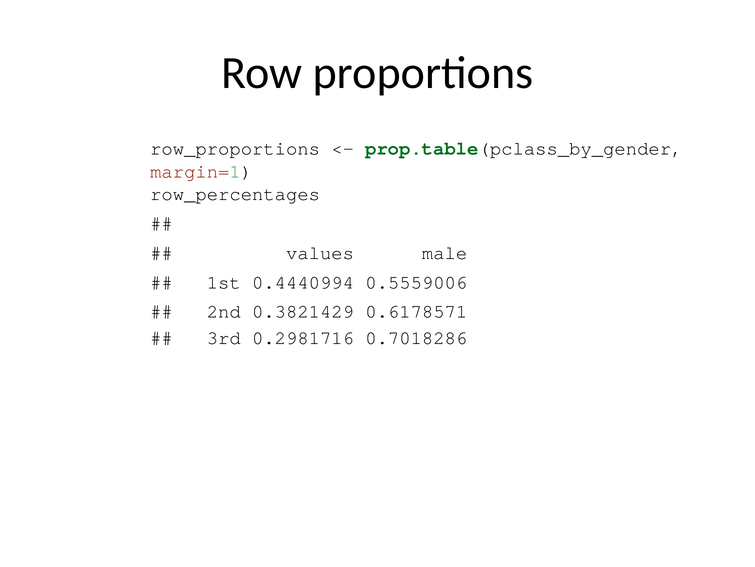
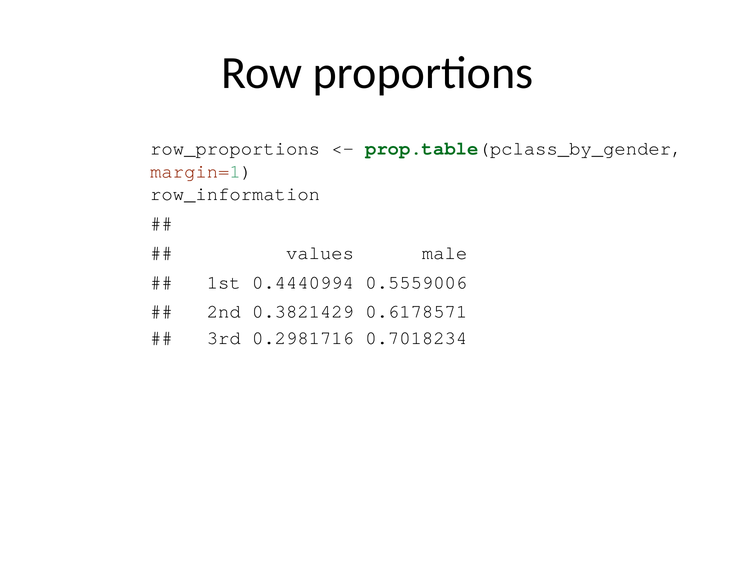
row_percentages: row_percentages -> row_information (235, 194)
0.7018286: 0.7018286 -> 0.7018234 (416, 338)
